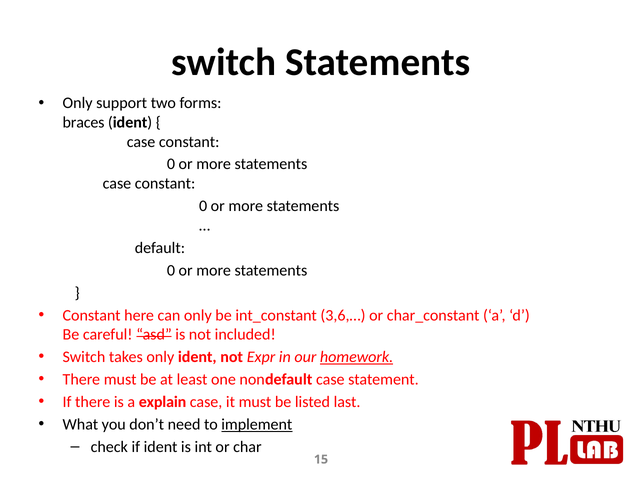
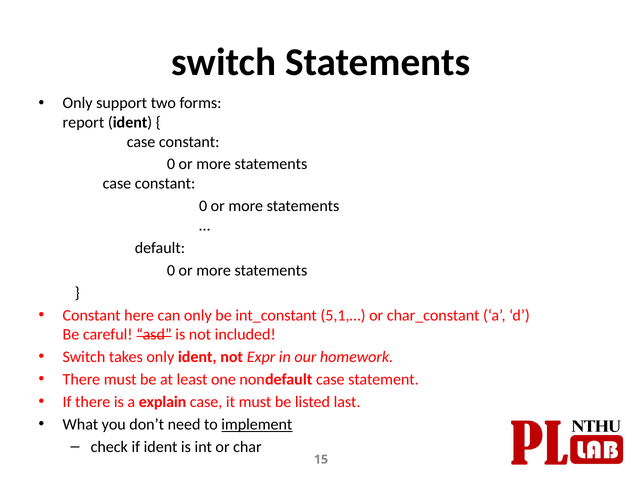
braces: braces -> report (83, 122)
3,6,…: 3,6,… -> 5,1,… (343, 315)
homework underline: present -> none (357, 357)
